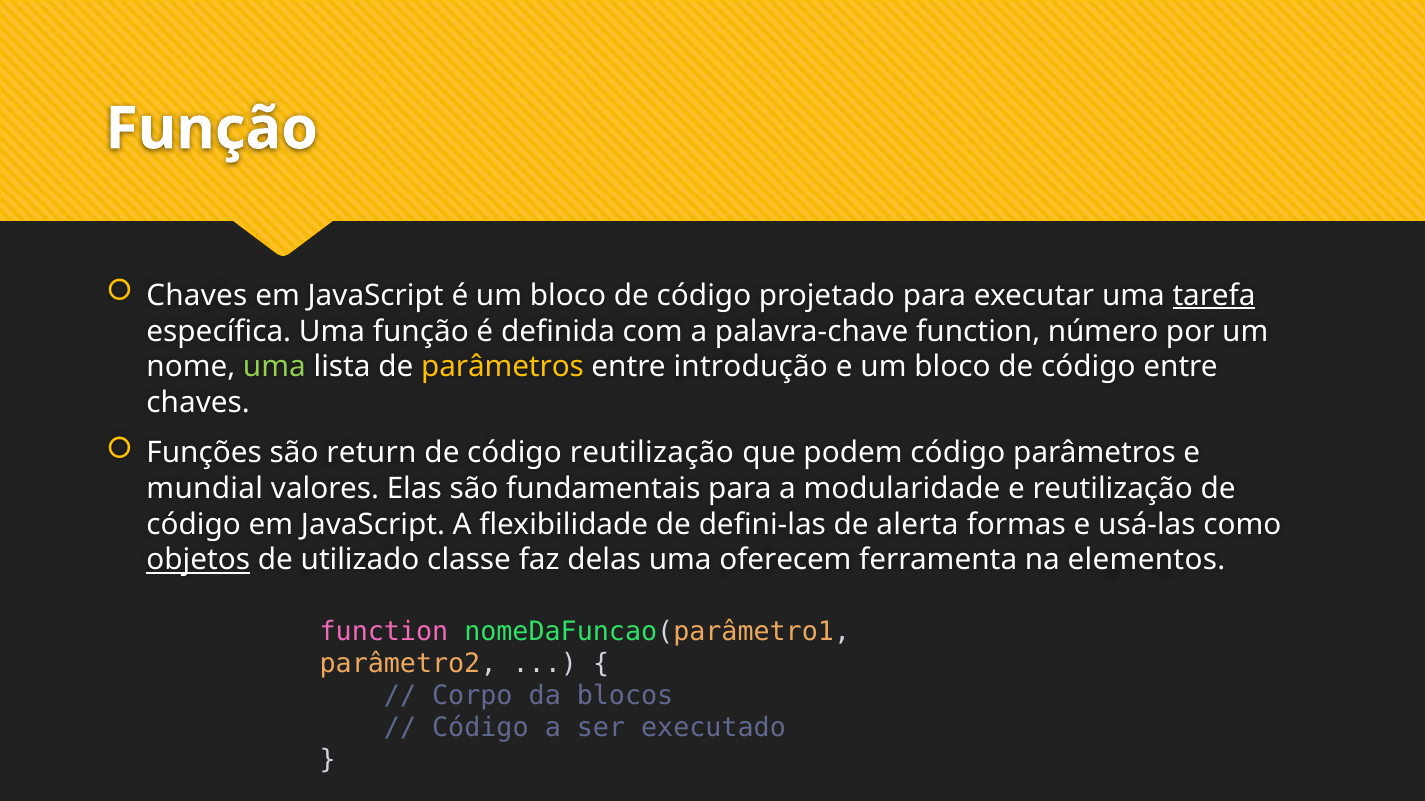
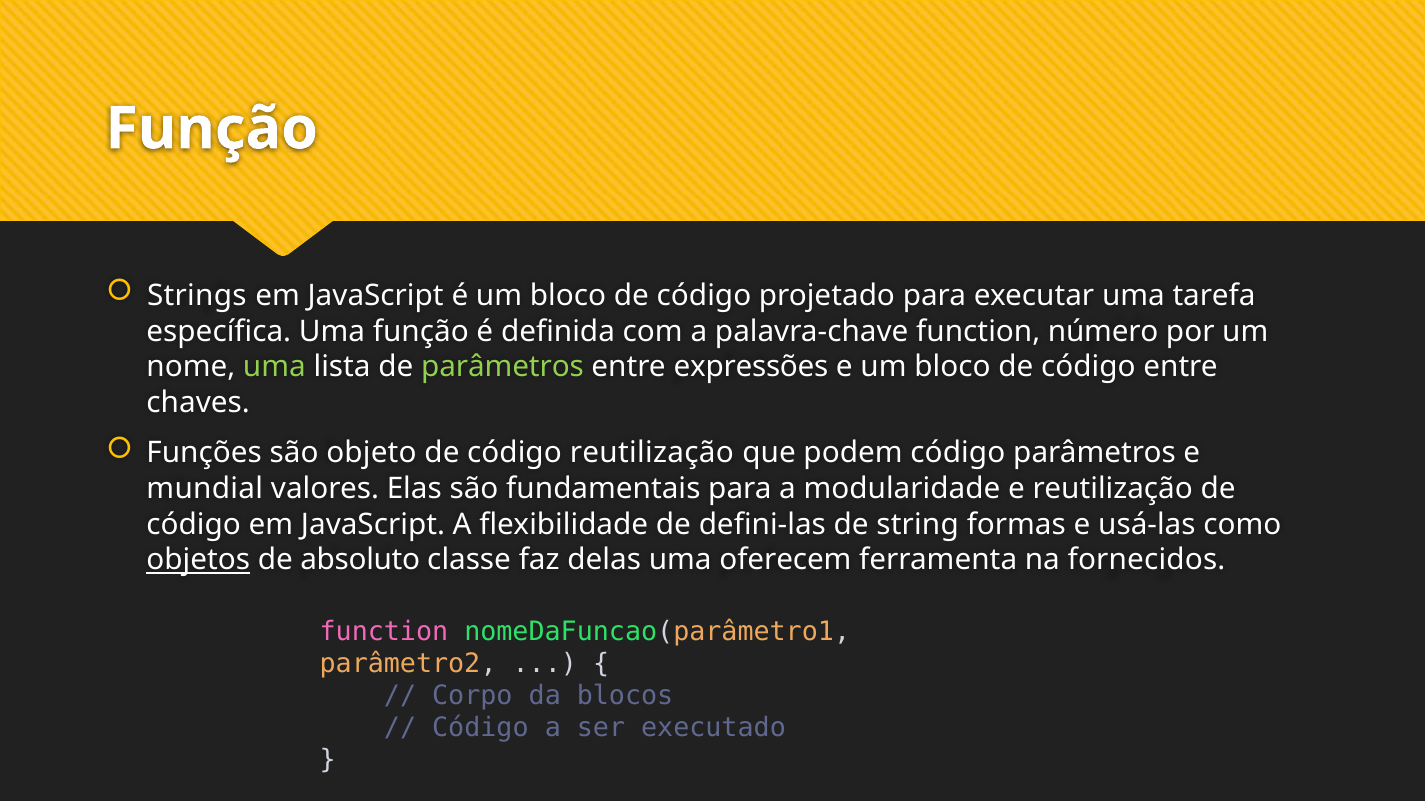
Chaves: Chaves -> Strings (197, 296)
tarefa underline: present -> none (1214, 296)
parâmetros colour: yellow -> light green (503, 367)
introdução: introdução -> expressões (751, 367)
return: return -> objeto (371, 453)
alerta: alerta -> string (918, 525)
utilizado: utilizado -> absoluto (360, 560)
elementos: elementos -> fornecidos (1147, 560)
